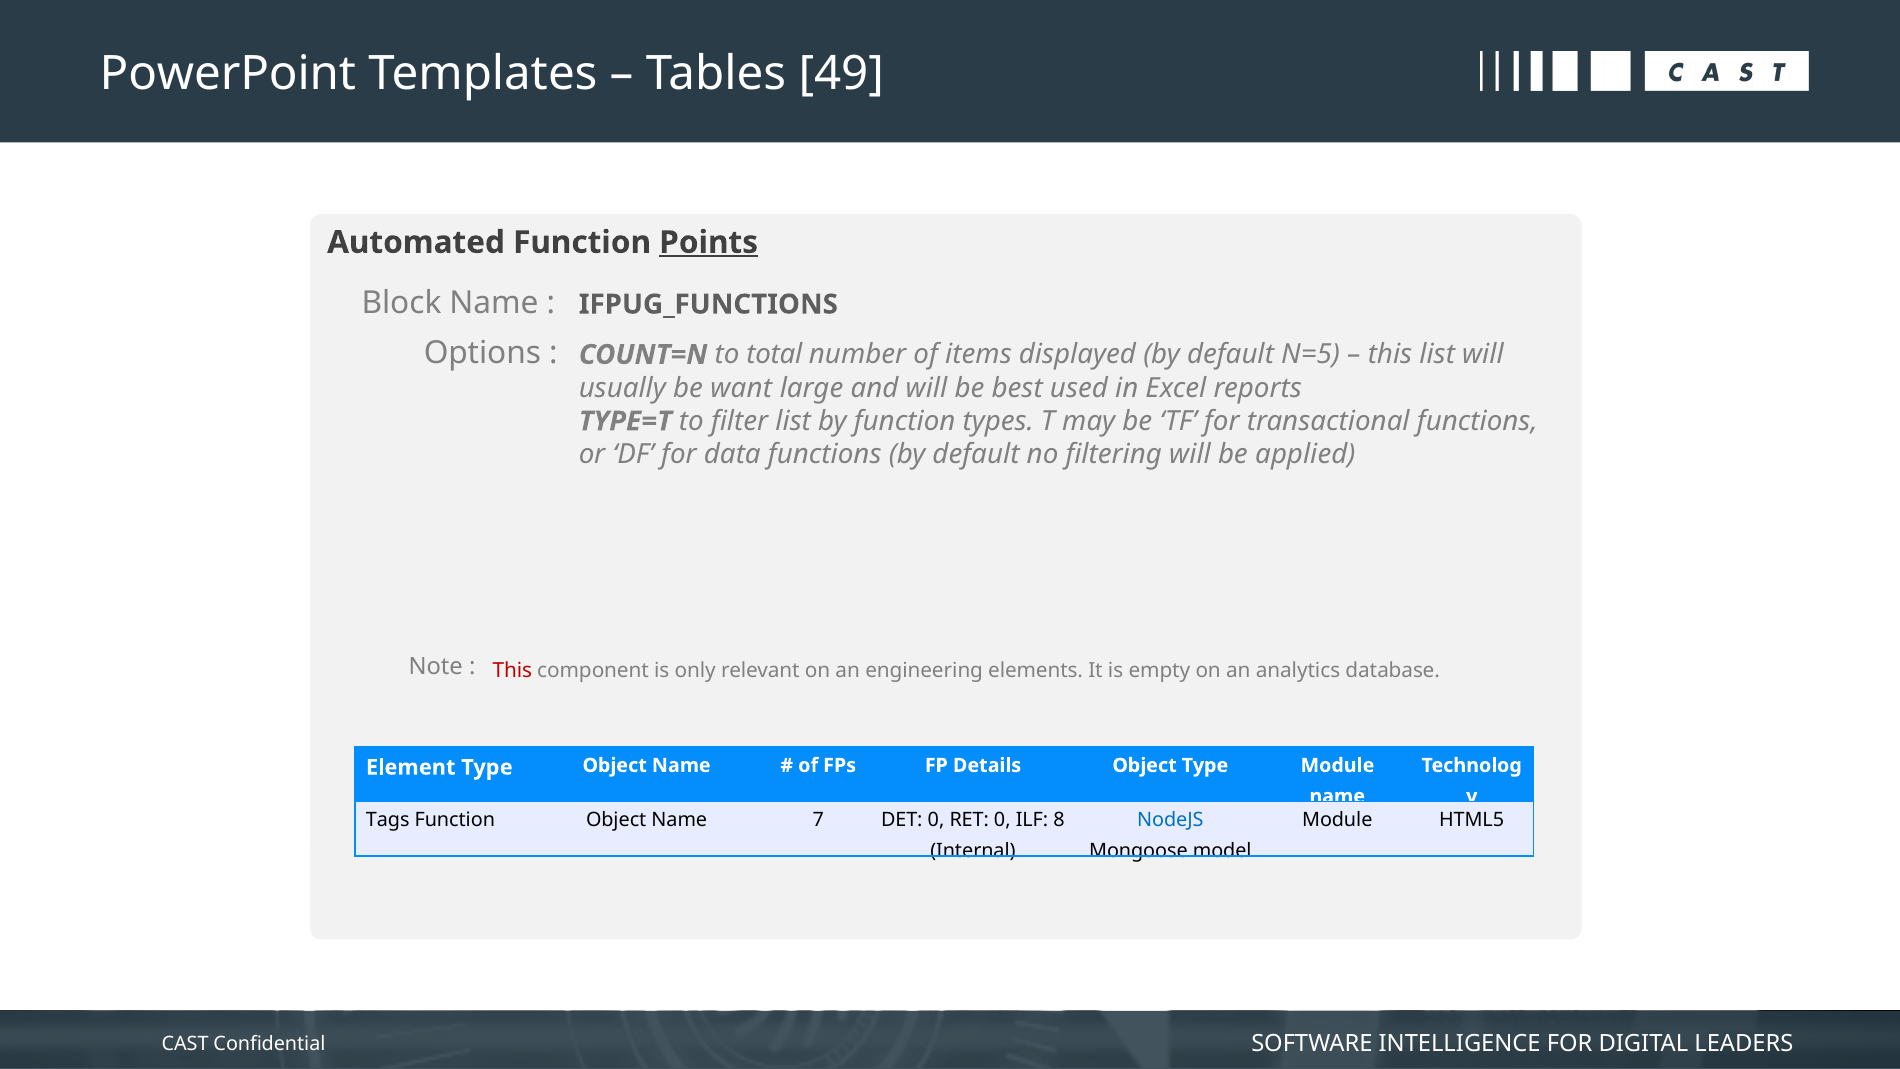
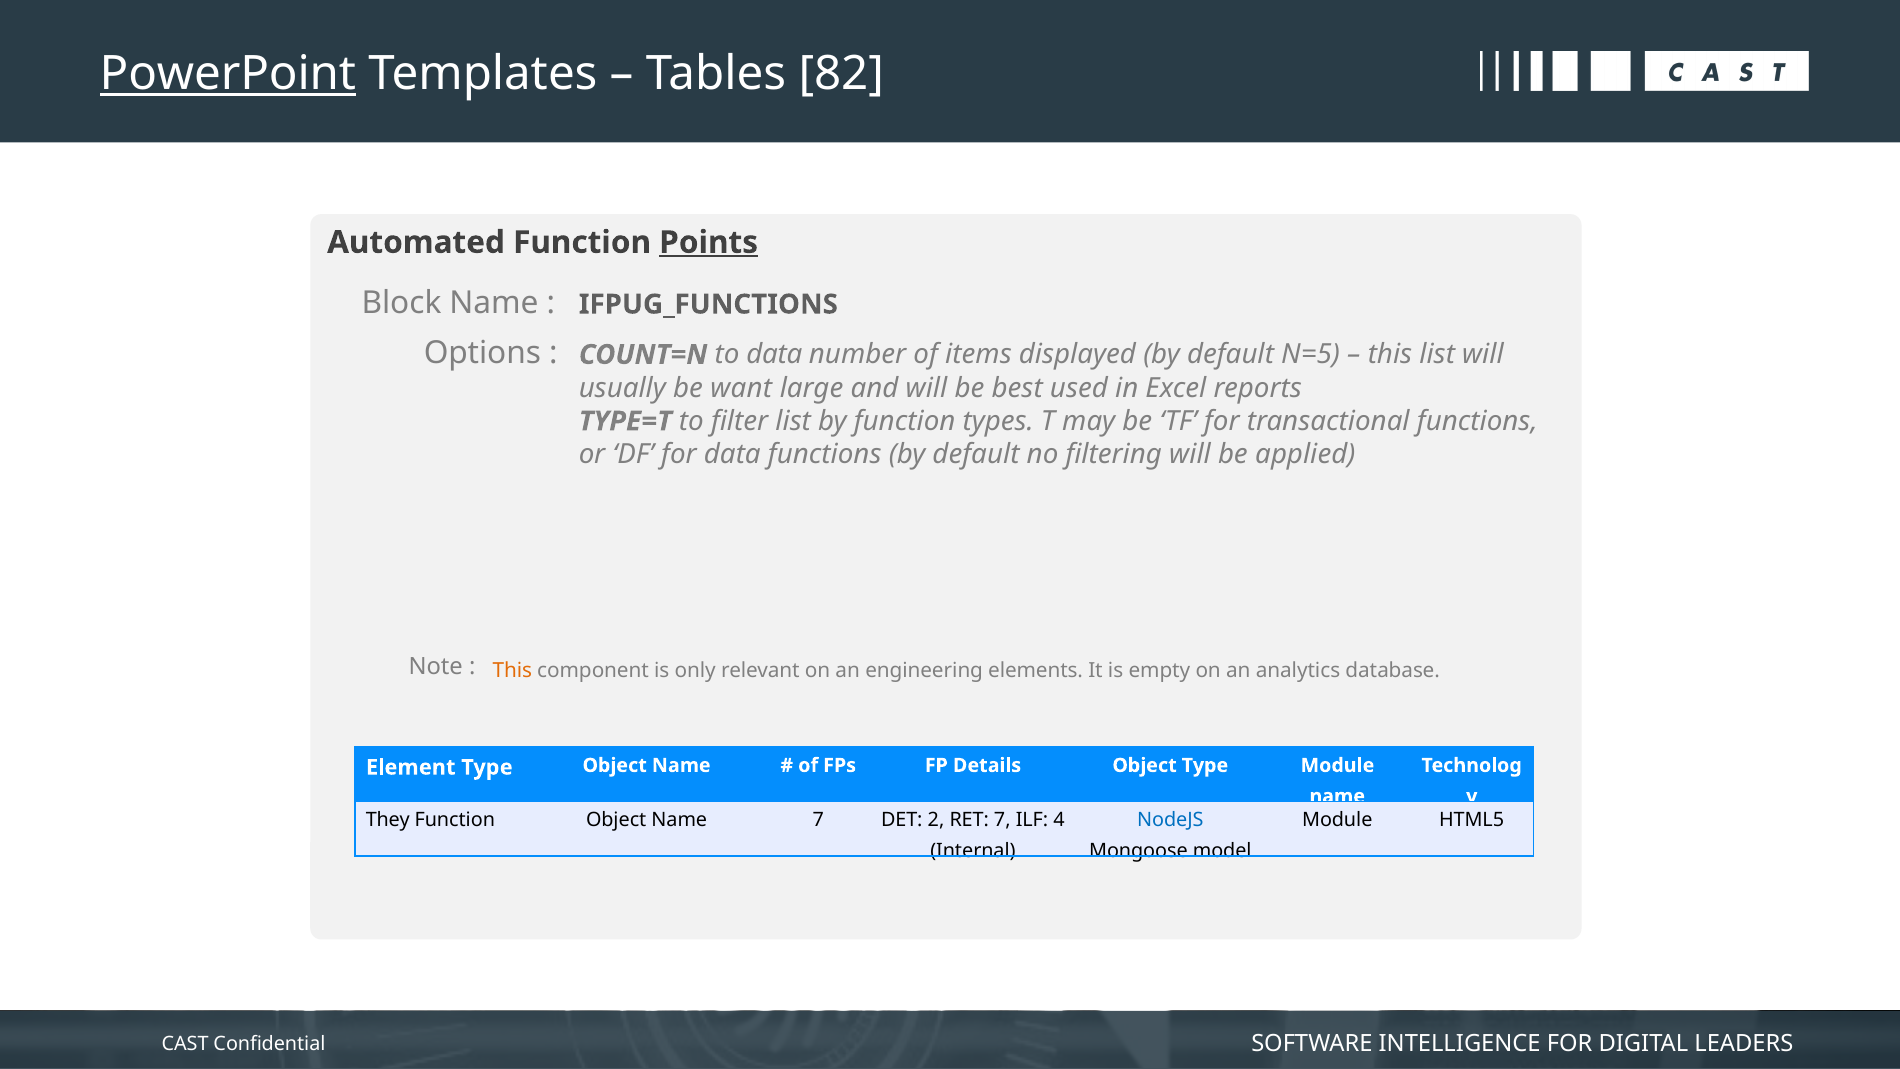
PowerPoint underline: none -> present (228, 74)
49: 49 -> 82 (841, 74)
to total: total -> data (774, 355)
This colour: red -> orange (512, 670)
Tags: Tags -> They (388, 820)
DET 0: 0 -> 2 (936, 820)
RET 0: 0 -> 7 (1002, 820)
8: 8 -> 4 (1059, 820)
